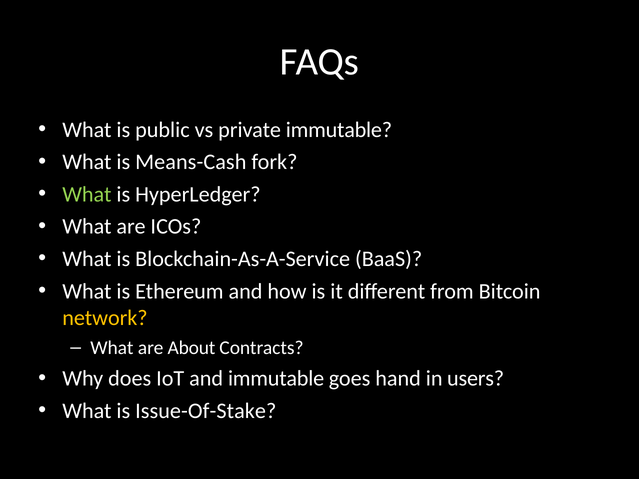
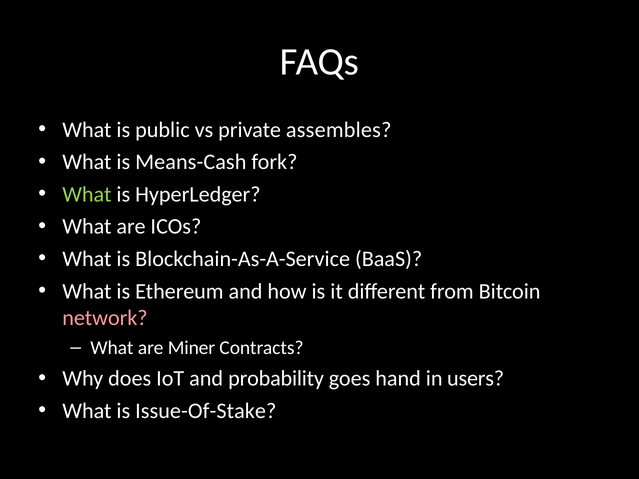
private immutable: immutable -> assembles (339, 130)
network colour: yellow -> pink (105, 318)
About: About -> Miner (191, 348)
and immutable: immutable -> probability (276, 379)
